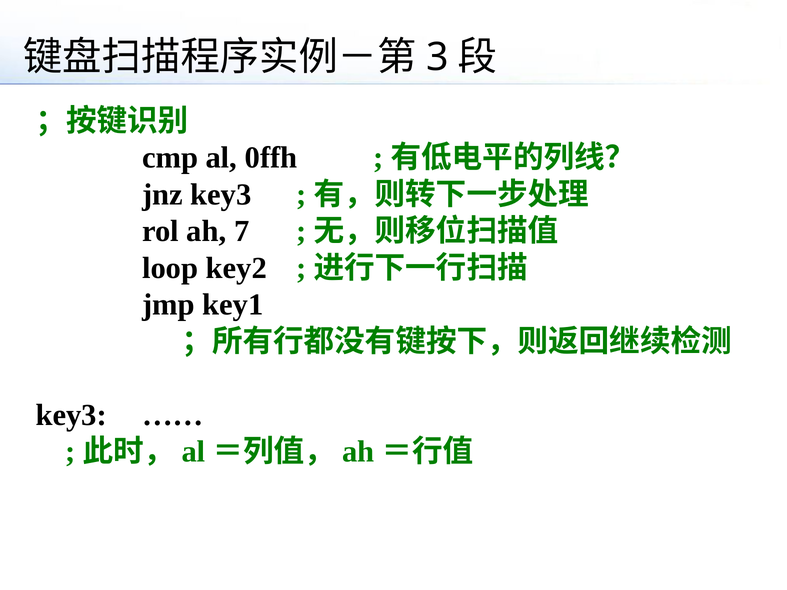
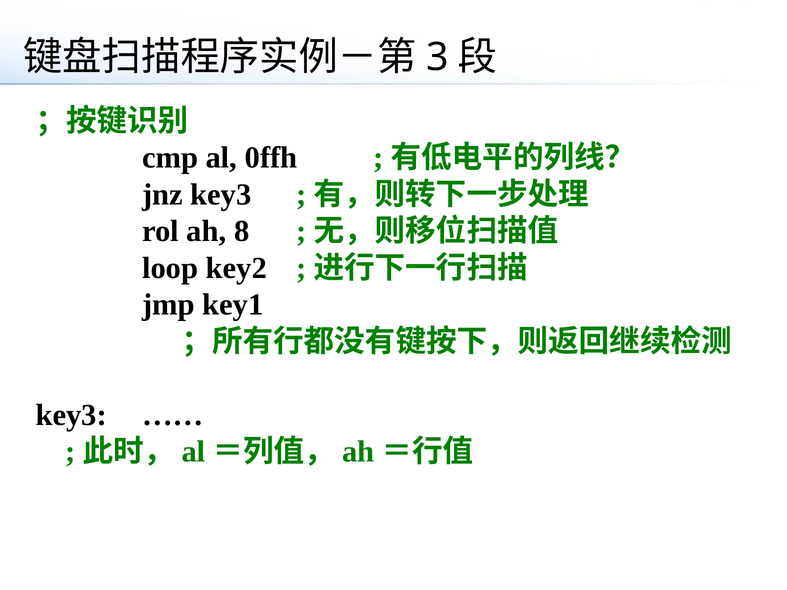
7: 7 -> 8 (242, 231)
